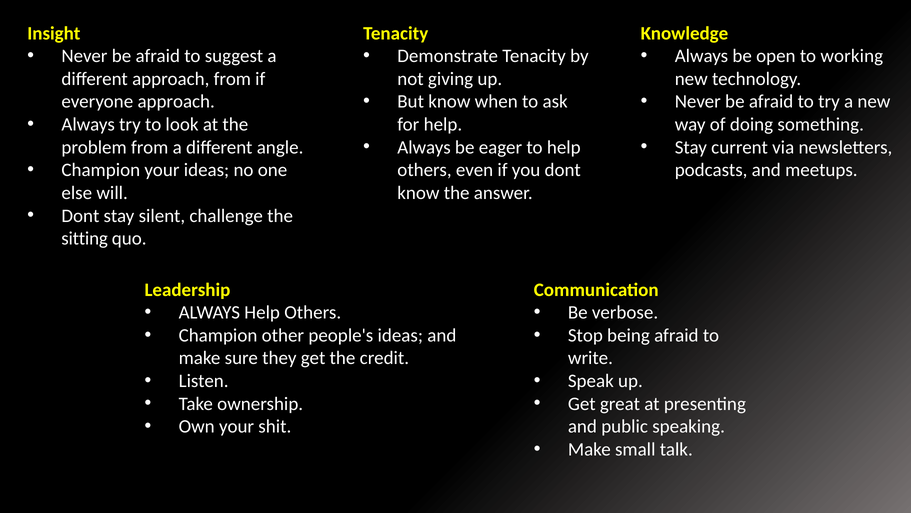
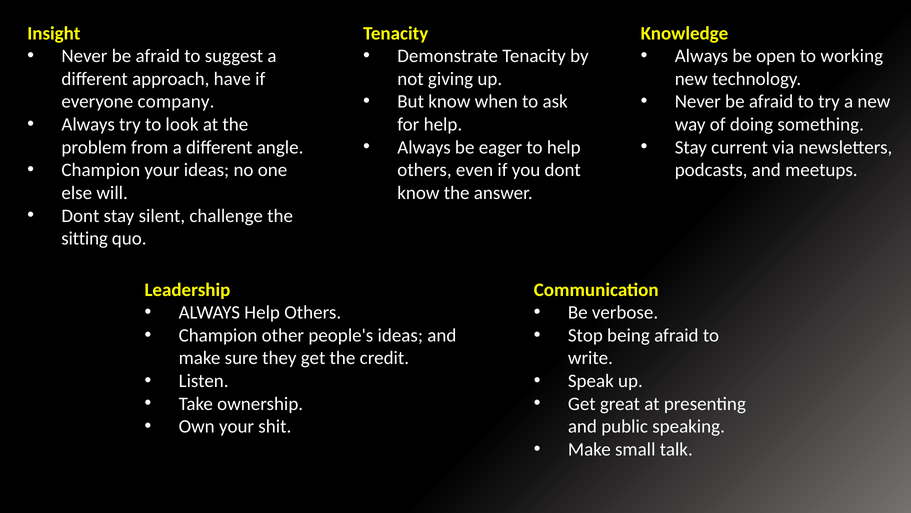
approach from: from -> have (232, 79)
everyone approach: approach -> company (176, 102)
